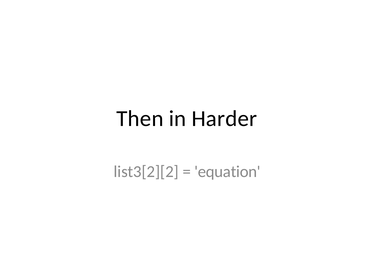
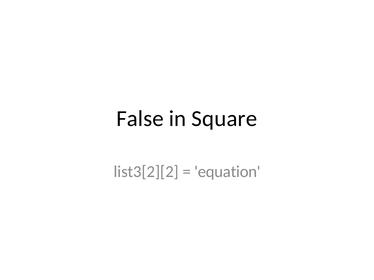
Then: Then -> False (140, 119)
Harder: Harder -> Square (224, 119)
